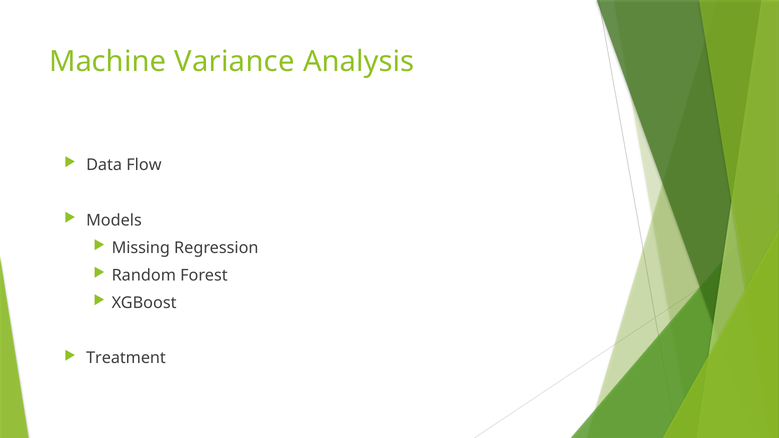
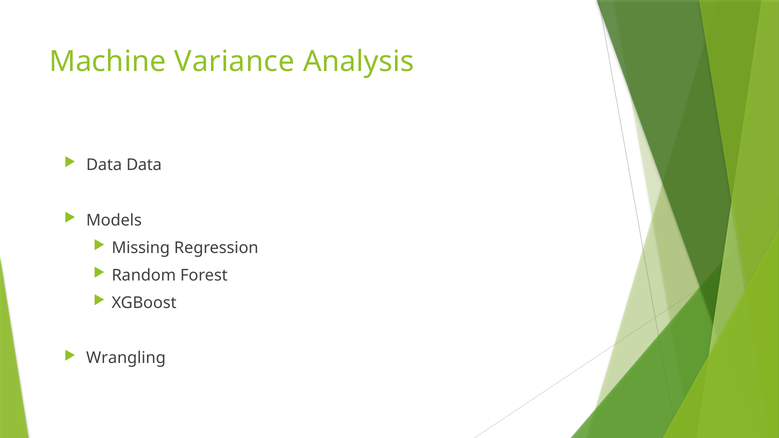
Data Flow: Flow -> Data (144, 165)
Treatment: Treatment -> Wrangling (126, 358)
